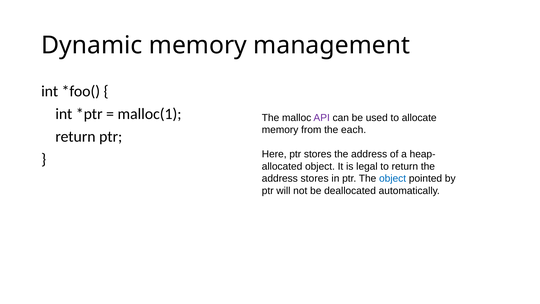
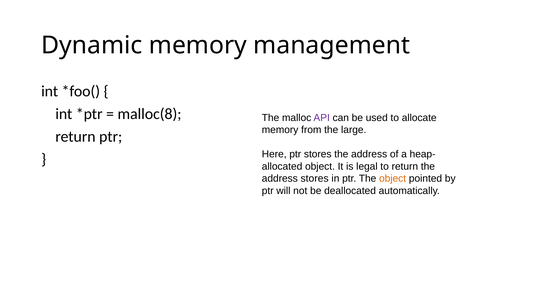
malloc(1: malloc(1 -> malloc(8 (150, 114)
each: each -> large (354, 130)
object colour: blue -> orange (393, 178)
